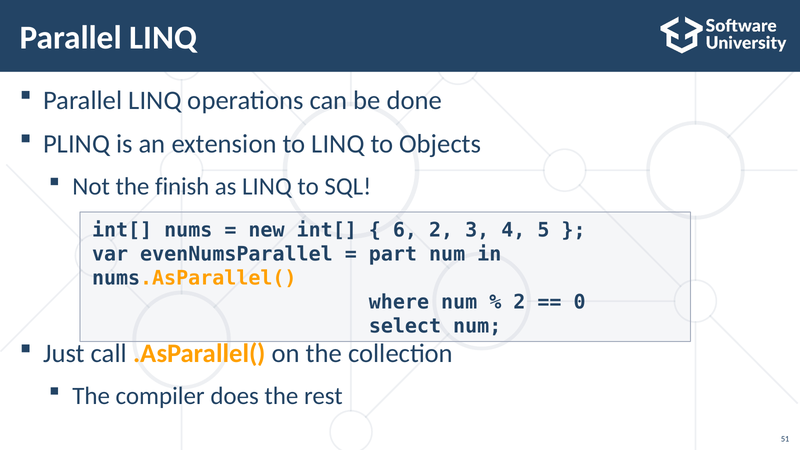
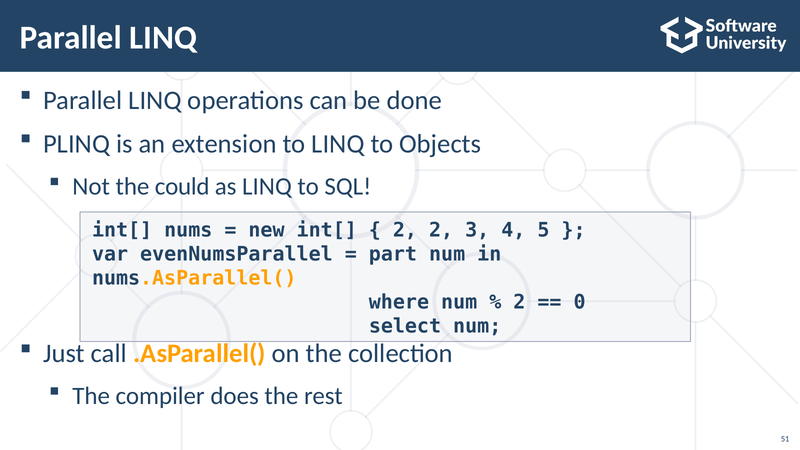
finish: finish -> could (182, 186)
6: 6 -> 2 (405, 230)
